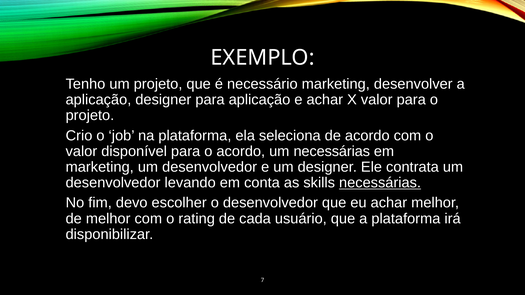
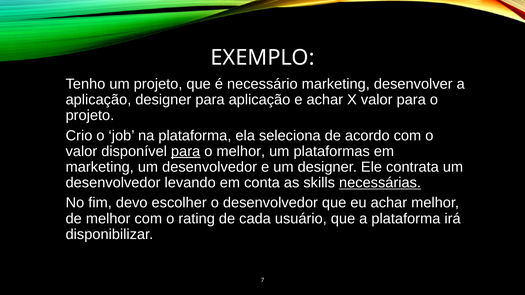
para underline: none -> present (186, 151)
o acordo: acordo -> melhor (241, 151)
um necessárias: necessárias -> plataformas (332, 151)
